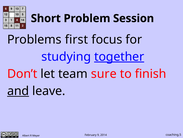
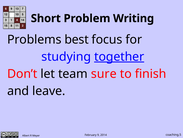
Session: Session -> Writing (134, 18)
first: first -> best (77, 39)
and underline: present -> none (18, 91)
